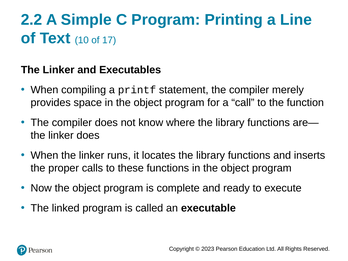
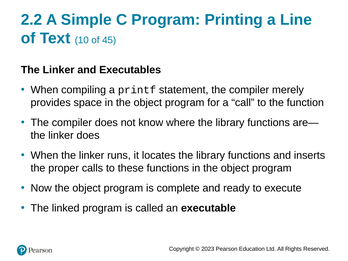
17: 17 -> 45 (109, 40)
